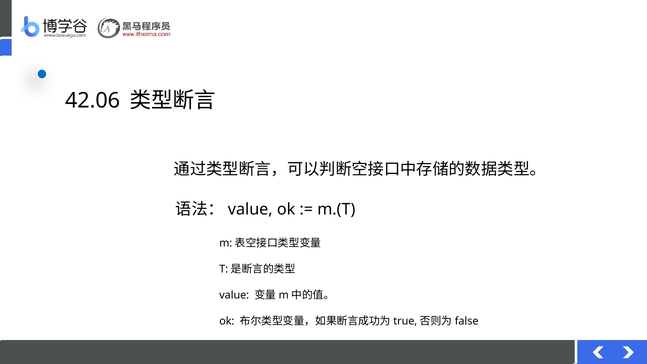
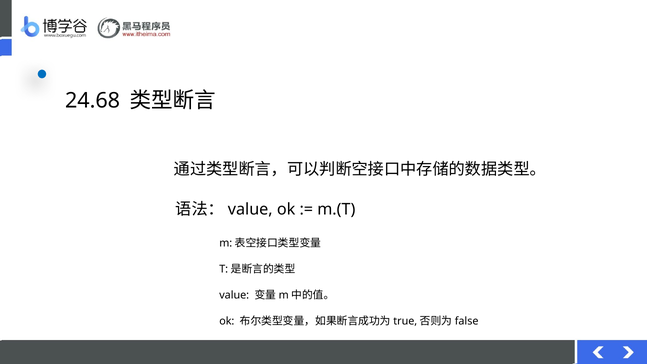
42.06: 42.06 -> 24.68 (93, 101)
